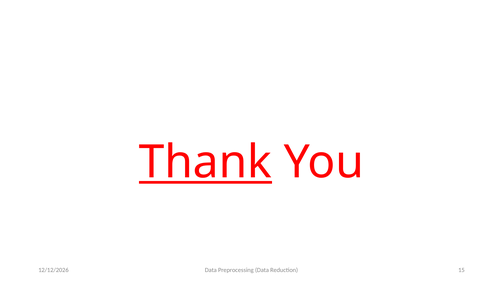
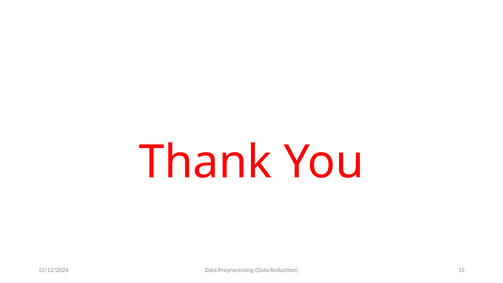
Thank underline: present -> none (205, 162)
